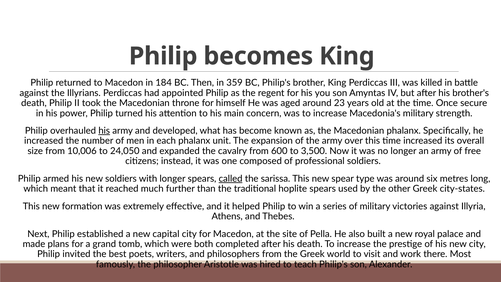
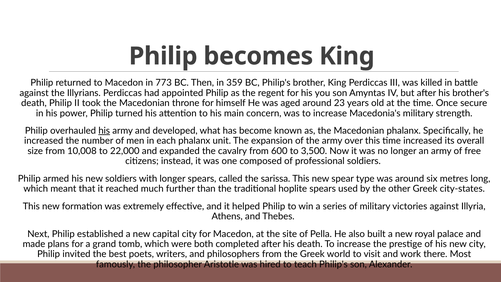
184: 184 -> 773 (164, 83)
10,006: 10,006 -> 10,008 (82, 151)
24,050: 24,050 -> 22,000 (125, 151)
called underline: present -> none (231, 179)
